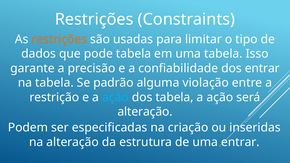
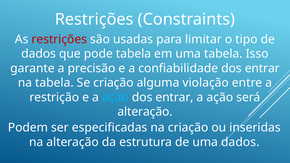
restrições colour: orange -> red (59, 39)
Se padrão: padrão -> criação (113, 83)
tabela: tabela -> entrar (175, 97)
uma entrar: entrar -> dados (240, 142)
